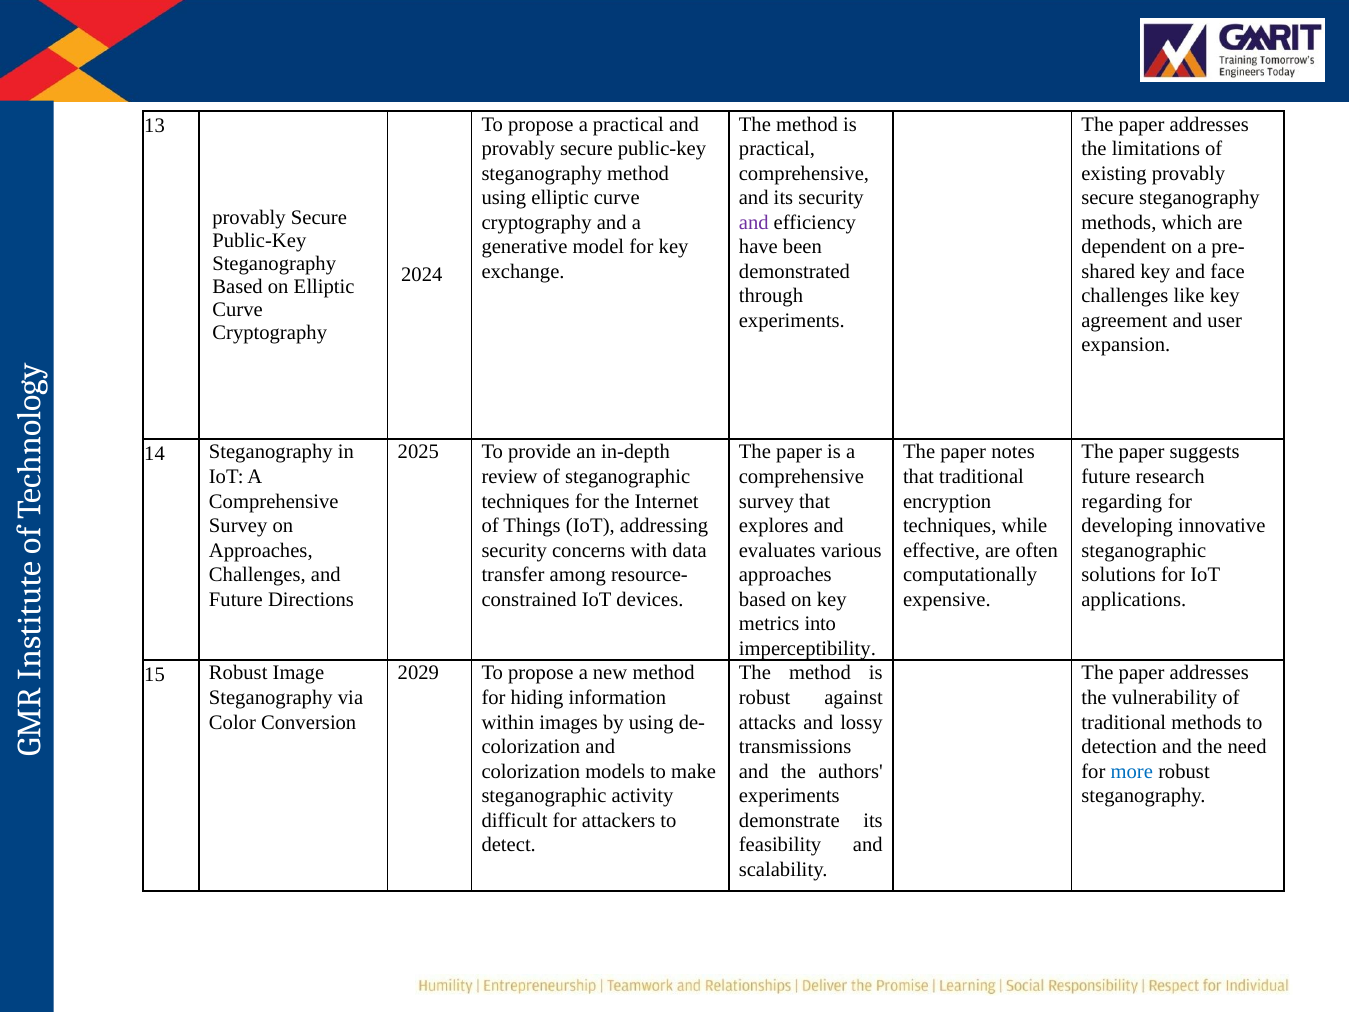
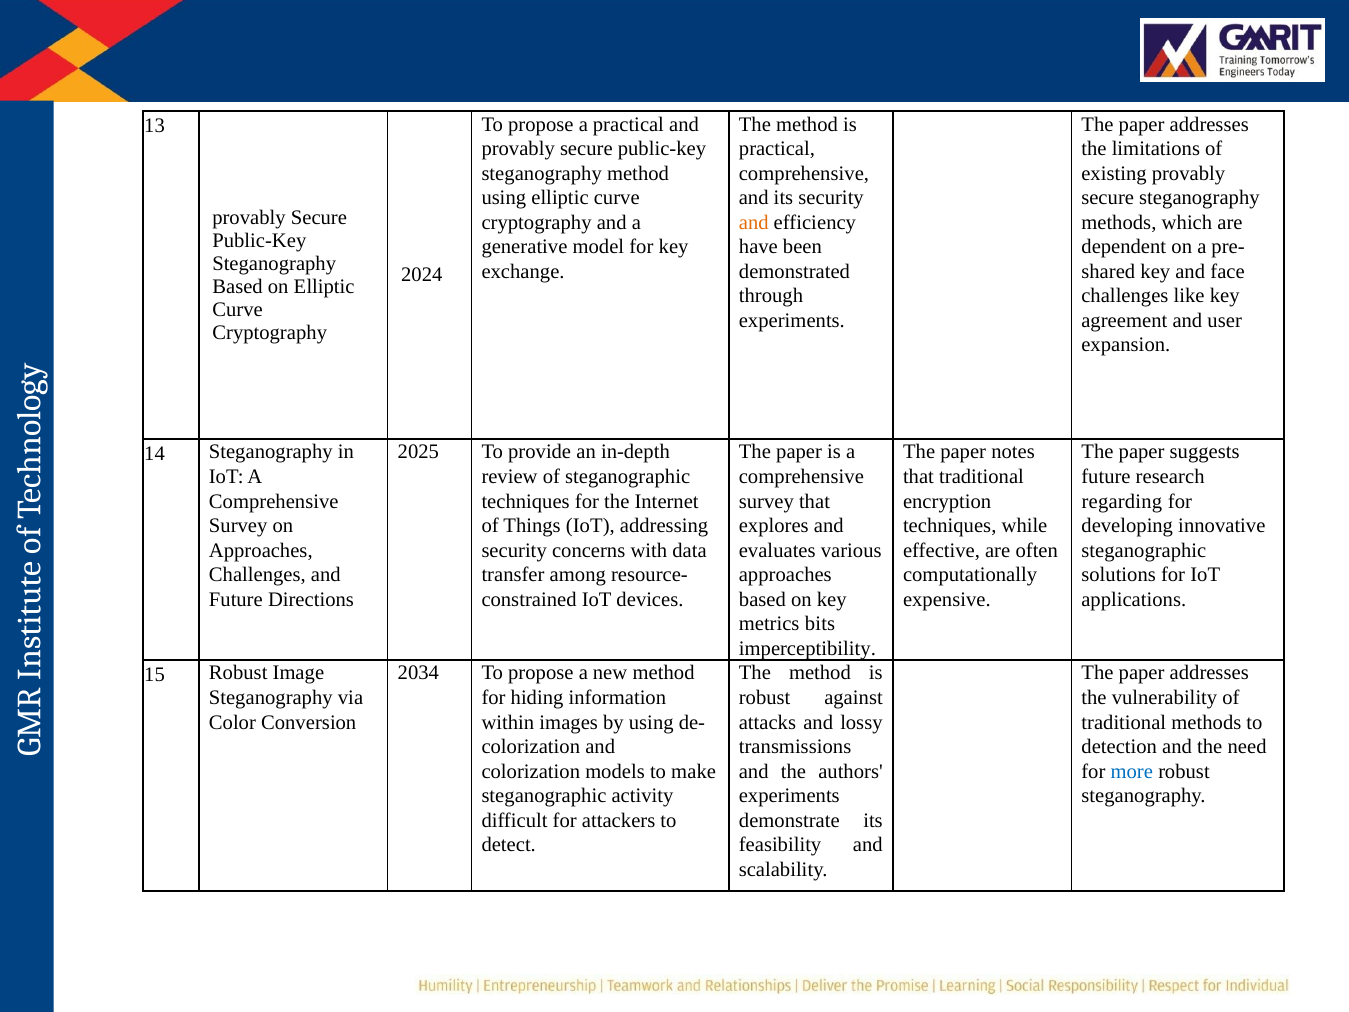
and colour: purple -> orange (754, 222)
into: into -> bits (820, 624)
2029: 2029 -> 2034 (418, 673)
